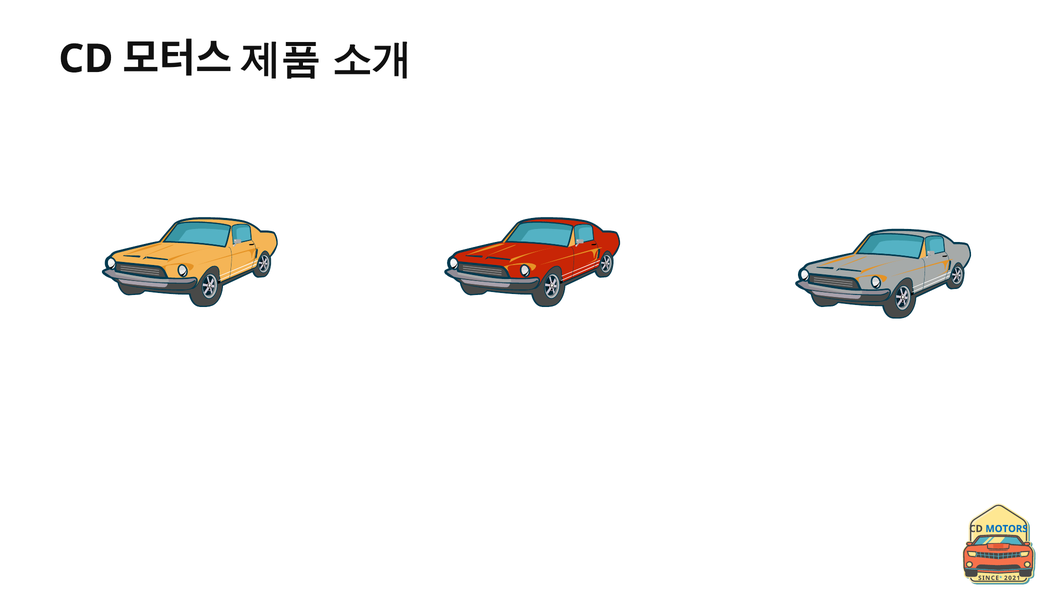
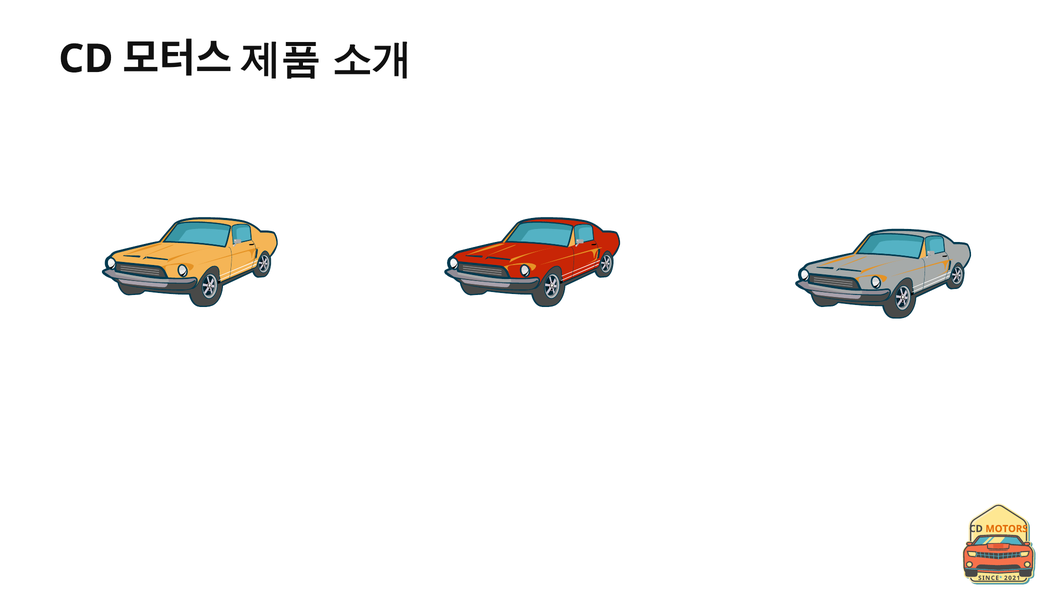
MOTORS colour: blue -> orange (1007, 529)
